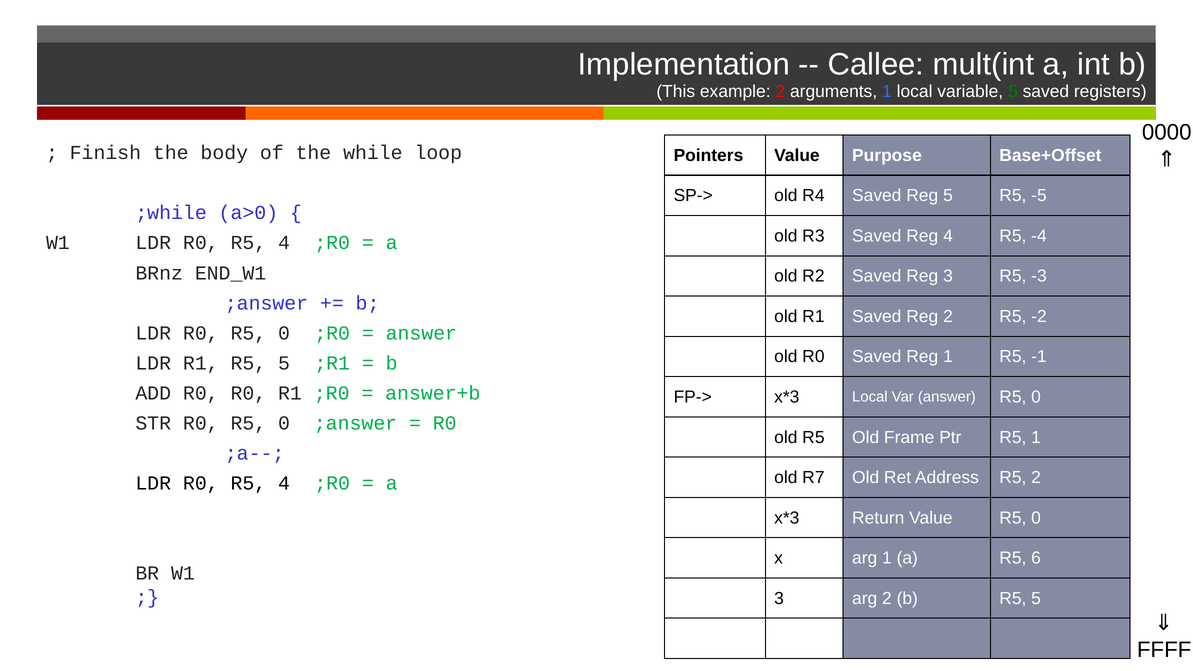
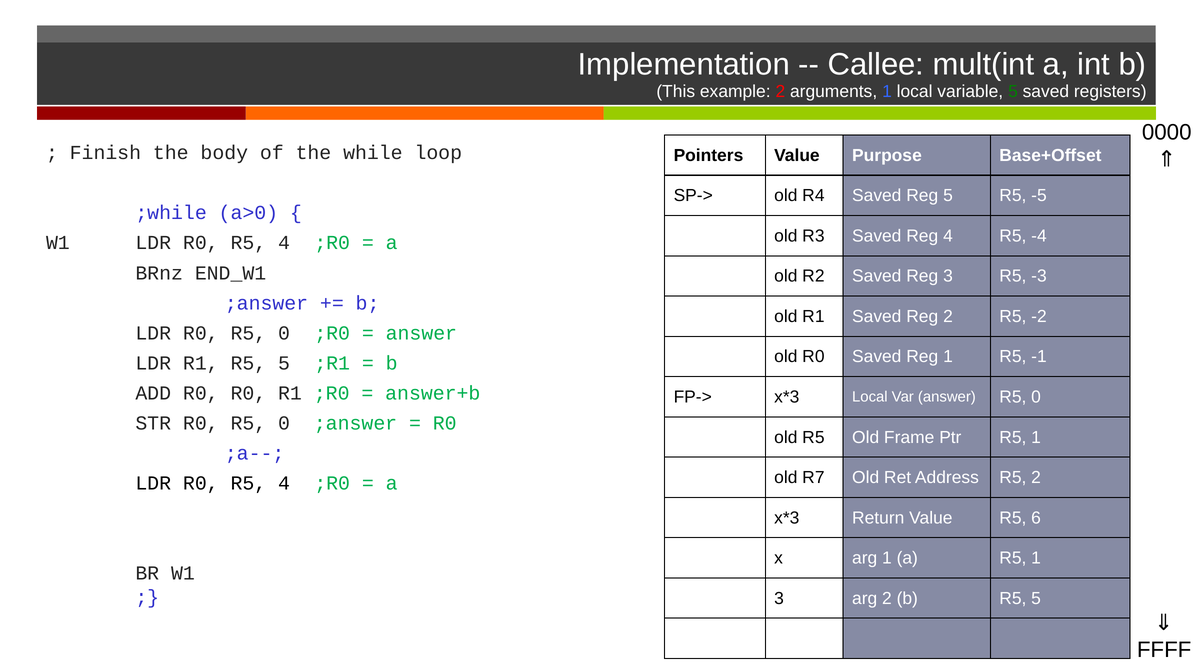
Value R5 0: 0 -> 6 (1036, 518)
a R5 6: 6 -> 1 (1036, 558)
